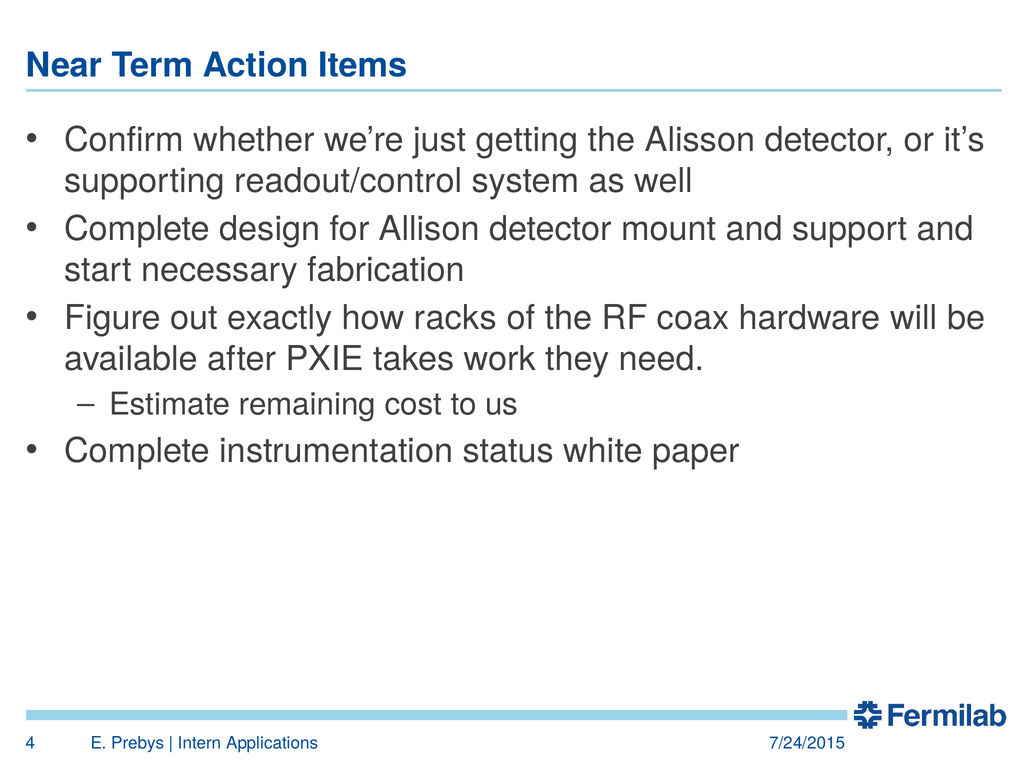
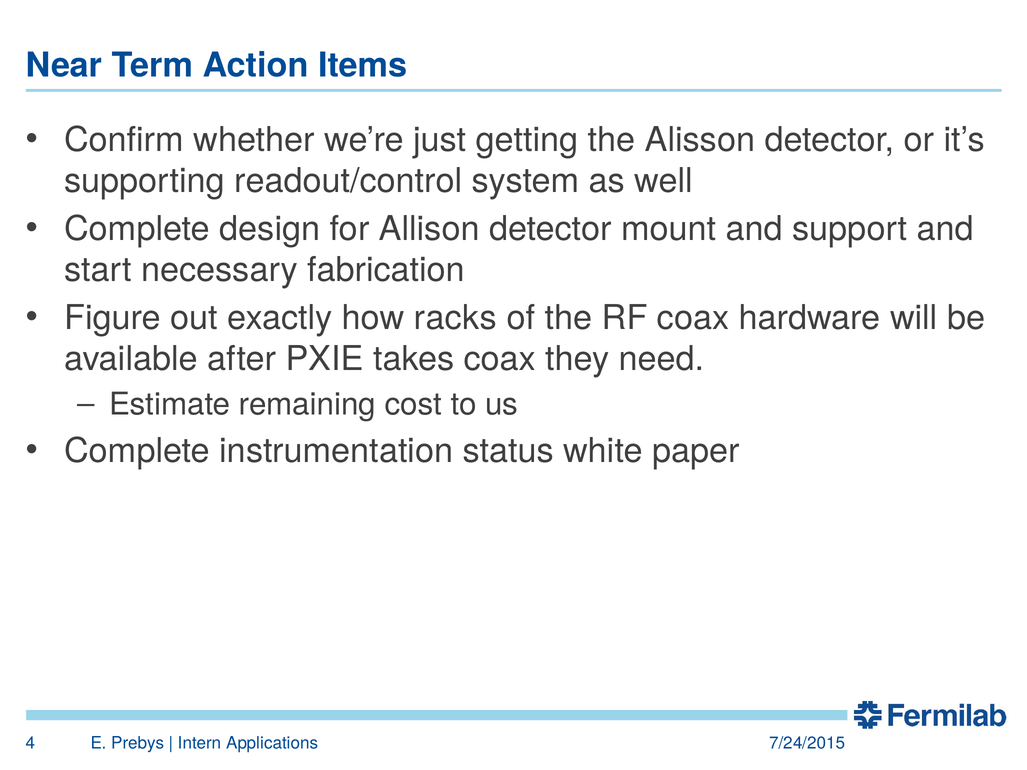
takes work: work -> coax (500, 359)
